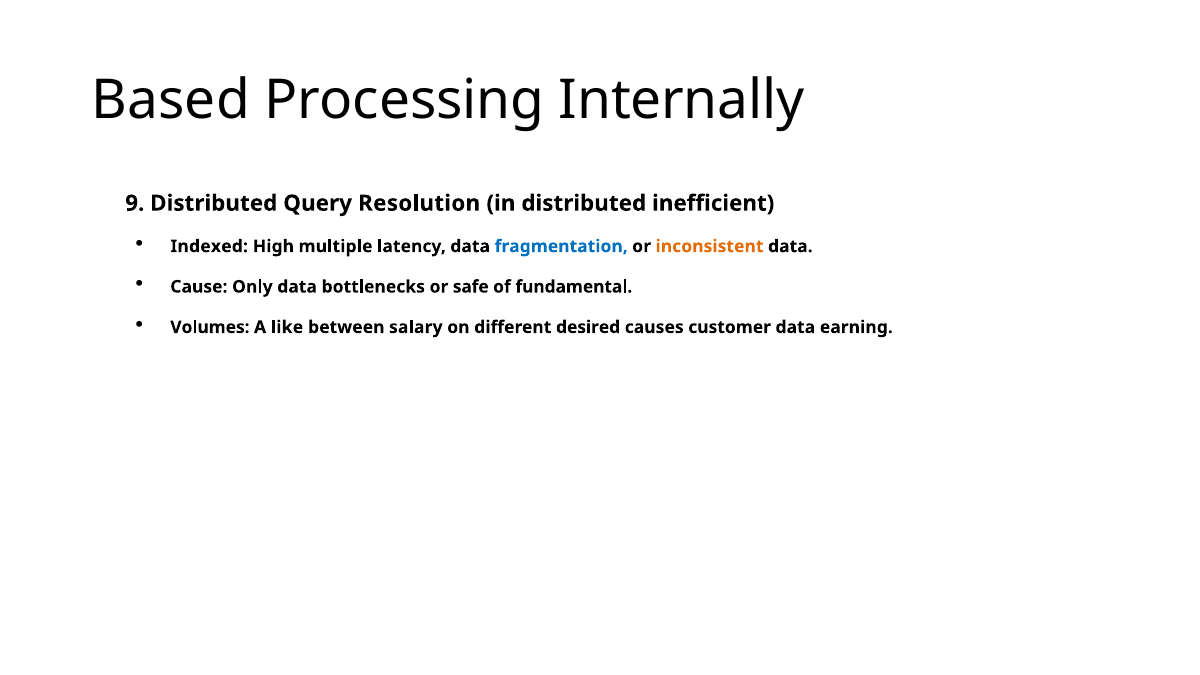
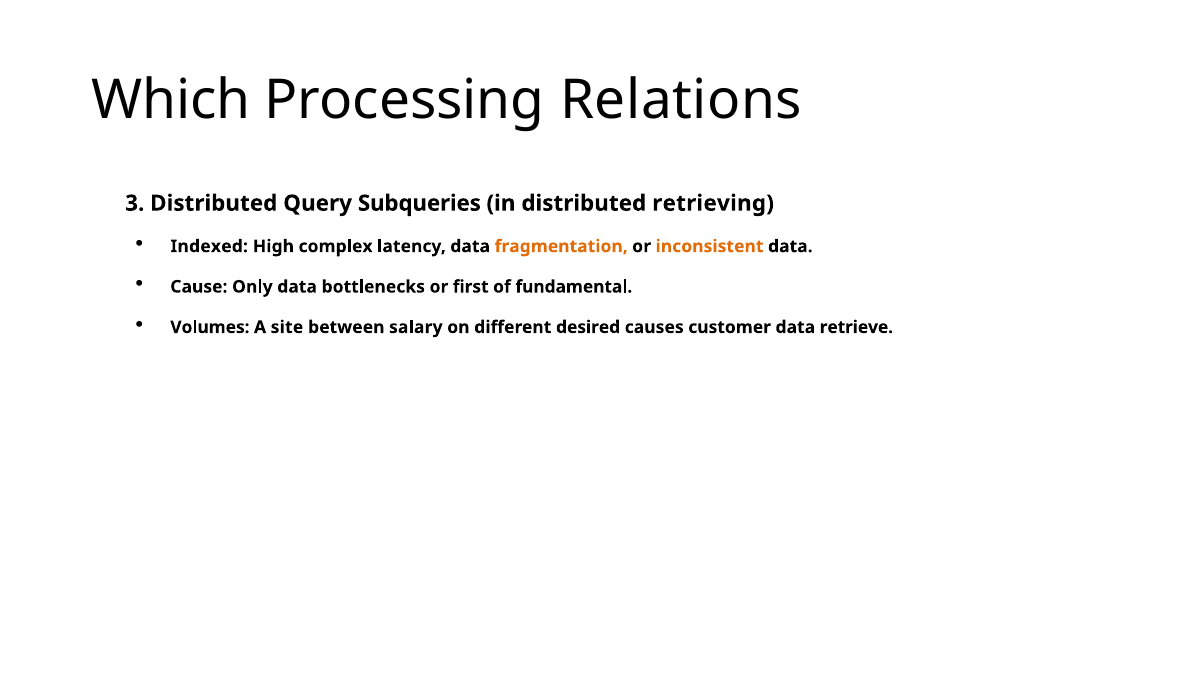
Based: Based -> Which (171, 101)
Internally: Internally -> Relations (681, 101)
9: 9 -> 3 (135, 203)
Resolution: Resolution -> Subqueries (419, 203)
inefficient: inefficient -> retrieving (713, 203)
multiple: multiple -> complex (336, 246)
fragmentation colour: blue -> orange (561, 246)
safe: safe -> first (471, 287)
like: like -> site (287, 327)
earning: earning -> retrieve (856, 327)
